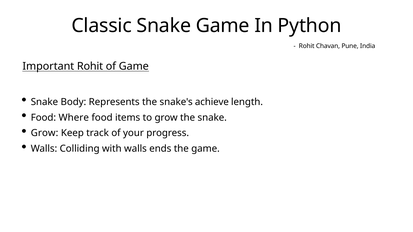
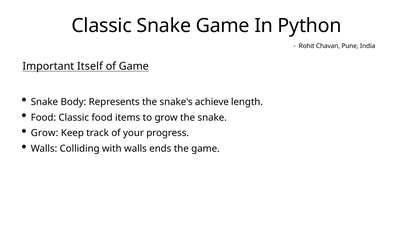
Important Rohit: Rohit -> Itself (90, 66)
Food Where: Where -> Classic (74, 118)
